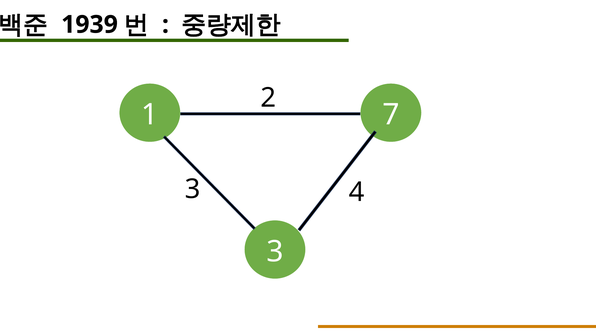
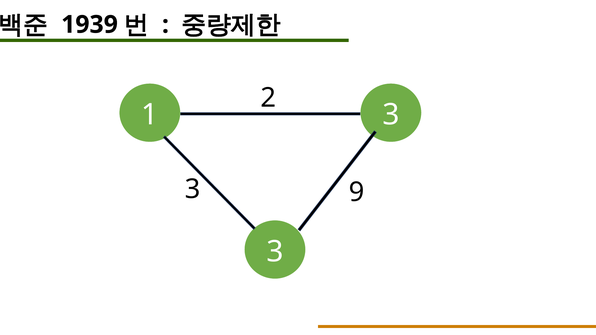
1 7: 7 -> 3 (391, 115)
4: 4 -> 9 (357, 192)
